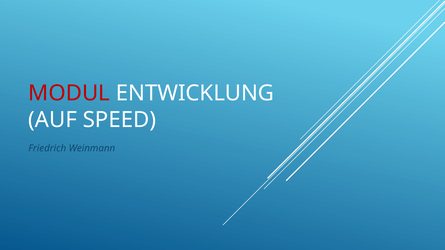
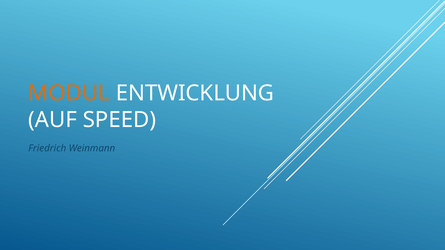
MODUL colour: red -> orange (69, 93)
